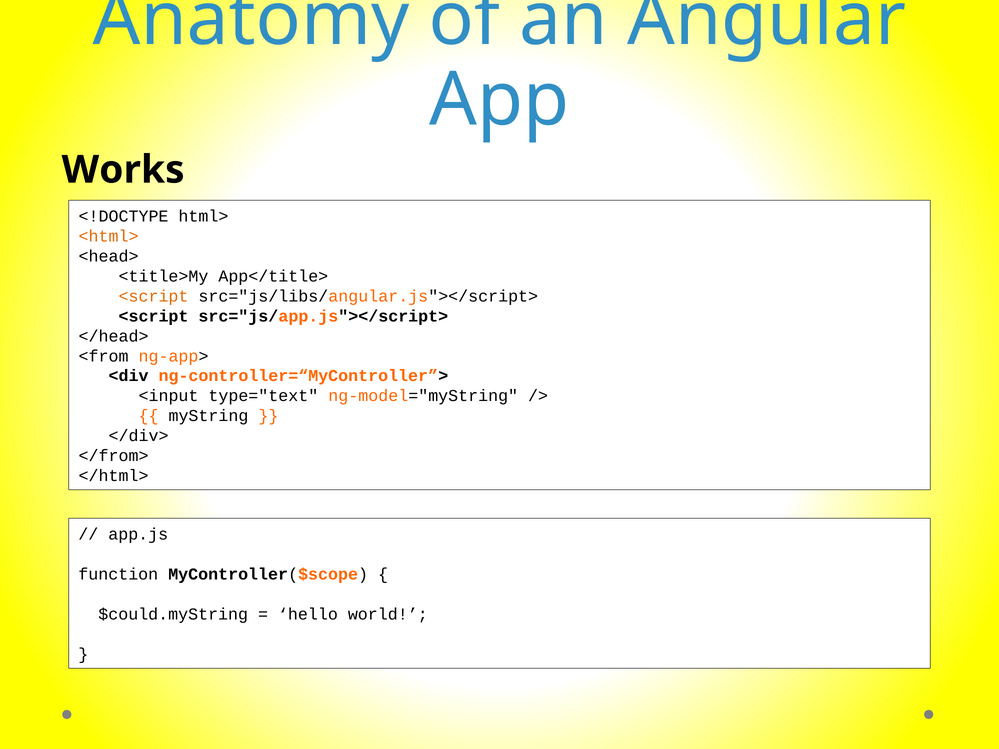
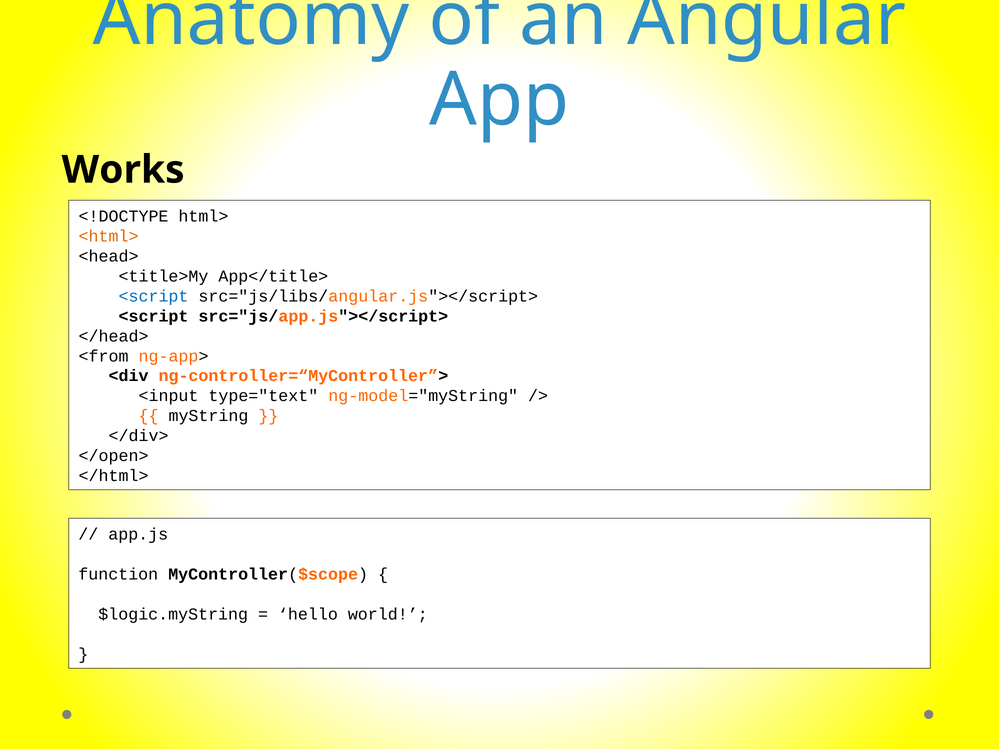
<script colour: orange -> blue (154, 296)
</from>: </from> -> </open> (114, 456)
$could.myString: $could.myString -> $logic.myString (173, 615)
